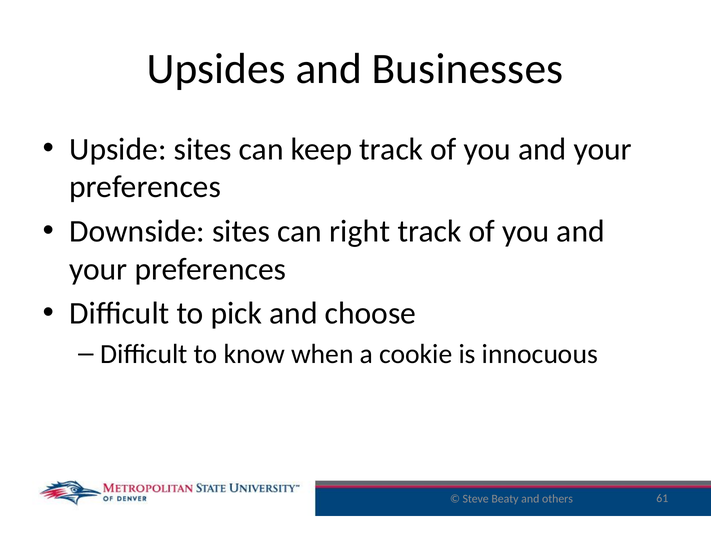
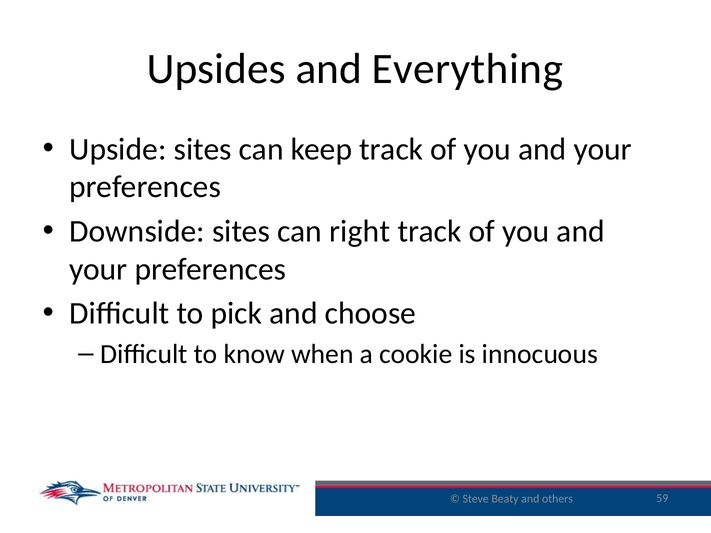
Businesses: Businesses -> Everything (467, 69)
61: 61 -> 59 (662, 499)
